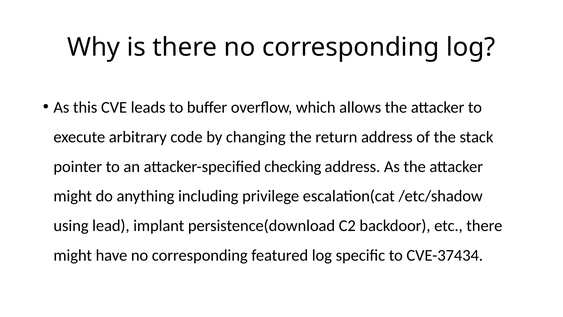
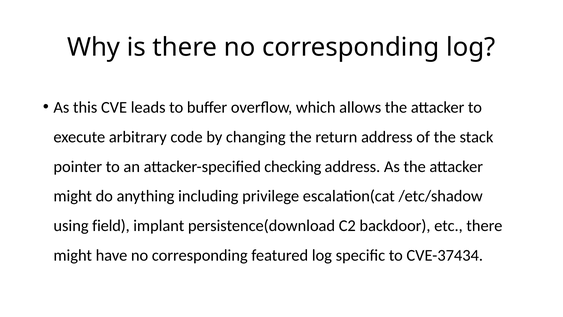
lead: lead -> field (111, 226)
